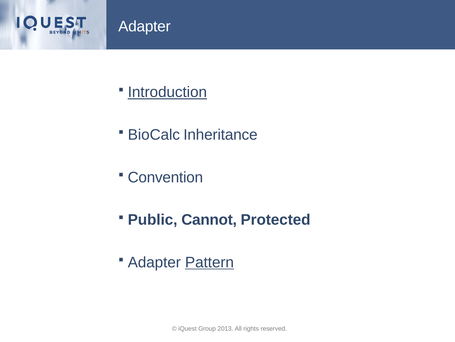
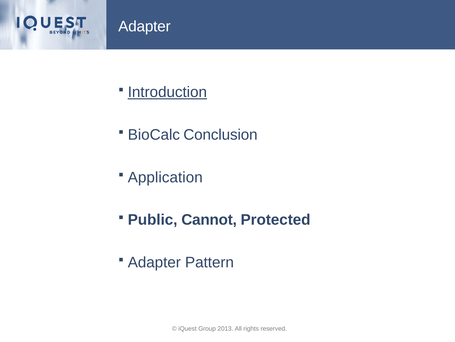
Inheritance: Inheritance -> Conclusion (220, 135)
Convention: Convention -> Application (165, 177)
Pattern underline: present -> none (209, 262)
